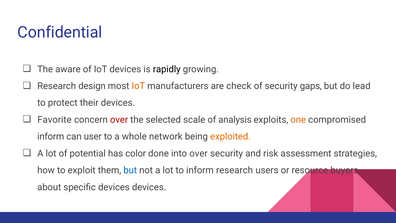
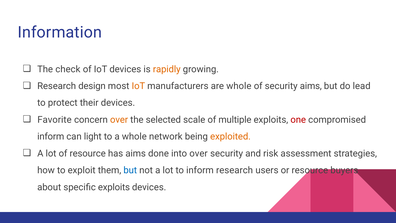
Confidential: Confidential -> Information (60, 32)
aware: aware -> check (68, 69)
rapidly colour: black -> orange (167, 69)
are check: check -> whole (239, 86)
security gaps: gaps -> aims (311, 86)
over colour: red -> orange (119, 120)
analysis: analysis -> multiple (235, 120)
one colour: orange -> red (298, 120)
user: user -> light (93, 136)
of potential: potential -> resource (88, 153)
has color: color -> aims (136, 153)
specific devices: devices -> exploits (114, 187)
